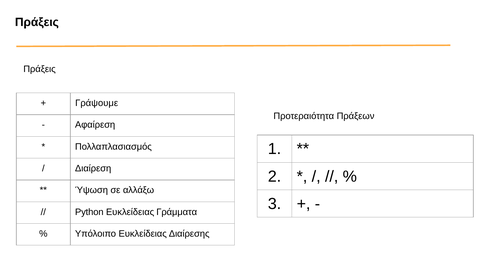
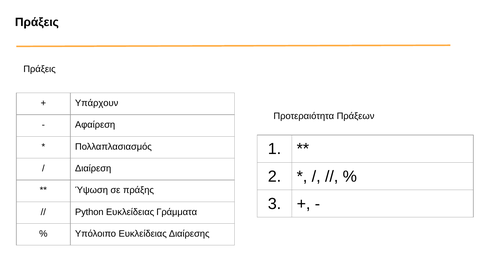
Γράψουμε: Γράψουμε -> Υπάρχουν (97, 103)
αλλάξω: αλλάξω -> πράξης (138, 190)
